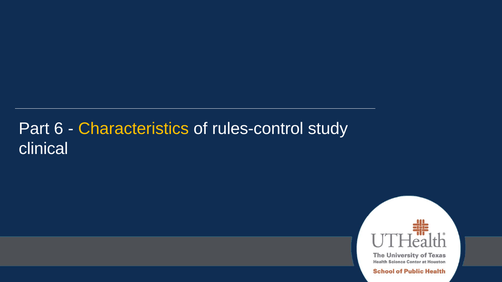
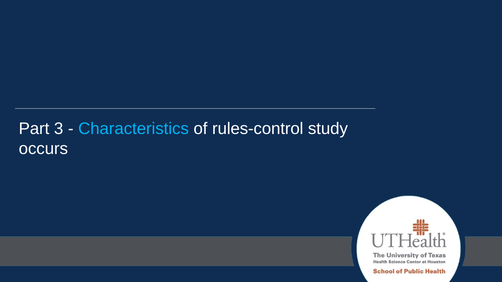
6: 6 -> 3 (59, 129)
Characteristics colour: yellow -> light blue (134, 129)
clinical: clinical -> occurs (43, 149)
